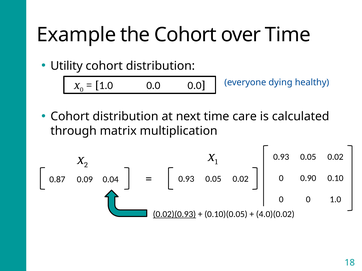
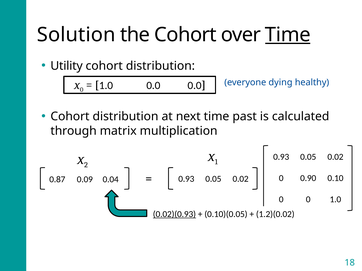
Example: Example -> Solution (76, 35)
Time underline: none -> present (288, 35)
care: care -> past (245, 117)
4.0)(0.02: 4.0)(0.02 -> 1.2)(0.02 (275, 214)
